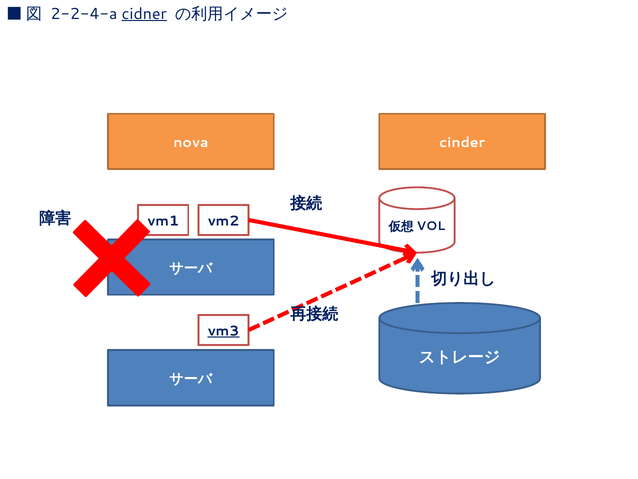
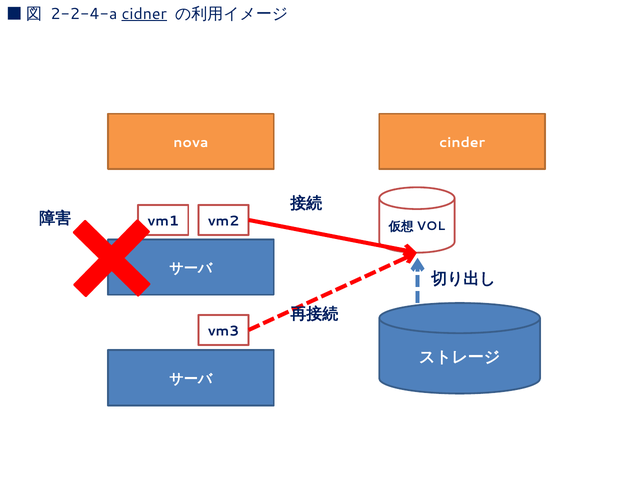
vm3 underline: present -> none (223, 331)
